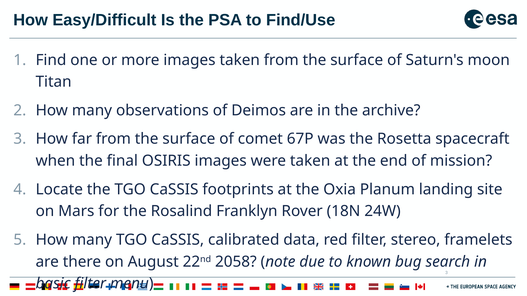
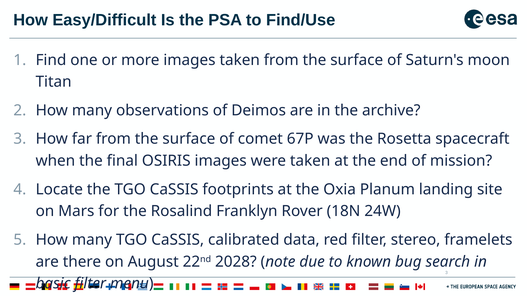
2058: 2058 -> 2028 (236, 261)
